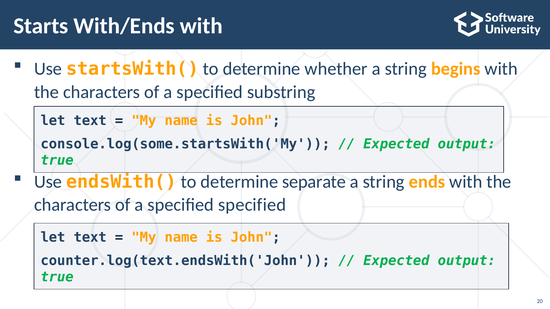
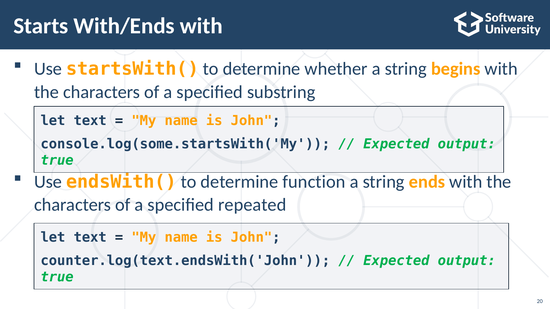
separate: separate -> function (314, 182)
specified specified: specified -> repeated (252, 205)
